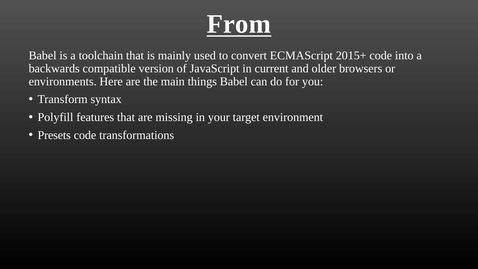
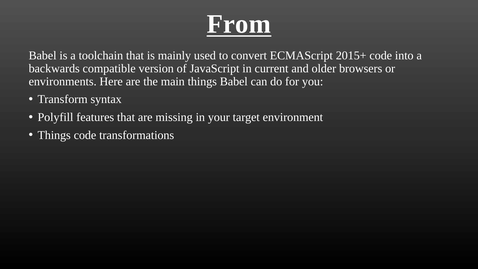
Presets: Presets -> Things (54, 135)
